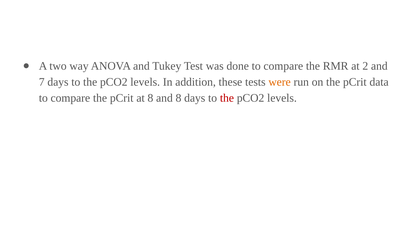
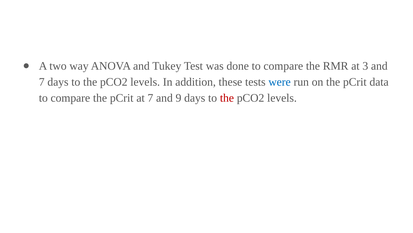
2: 2 -> 3 (365, 66)
were colour: orange -> blue (280, 82)
at 8: 8 -> 7 (150, 98)
and 8: 8 -> 9 (178, 98)
